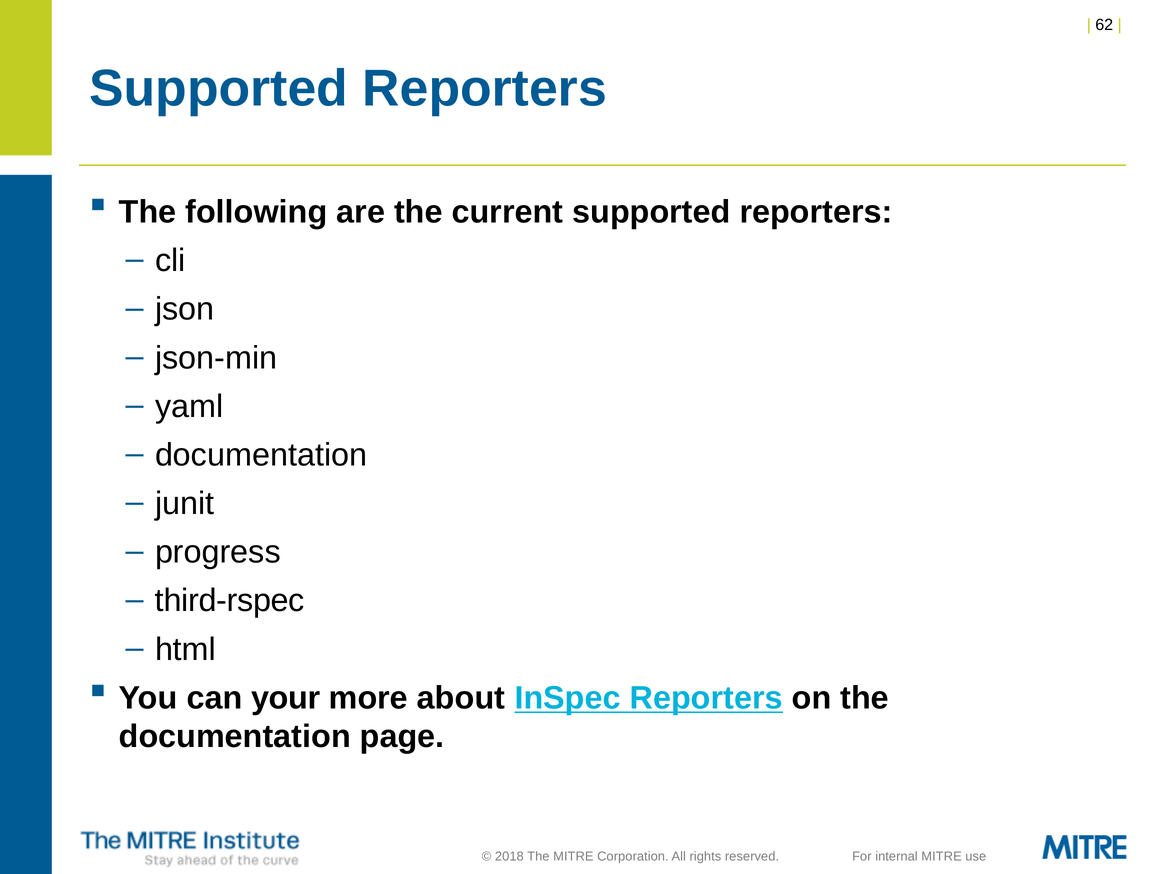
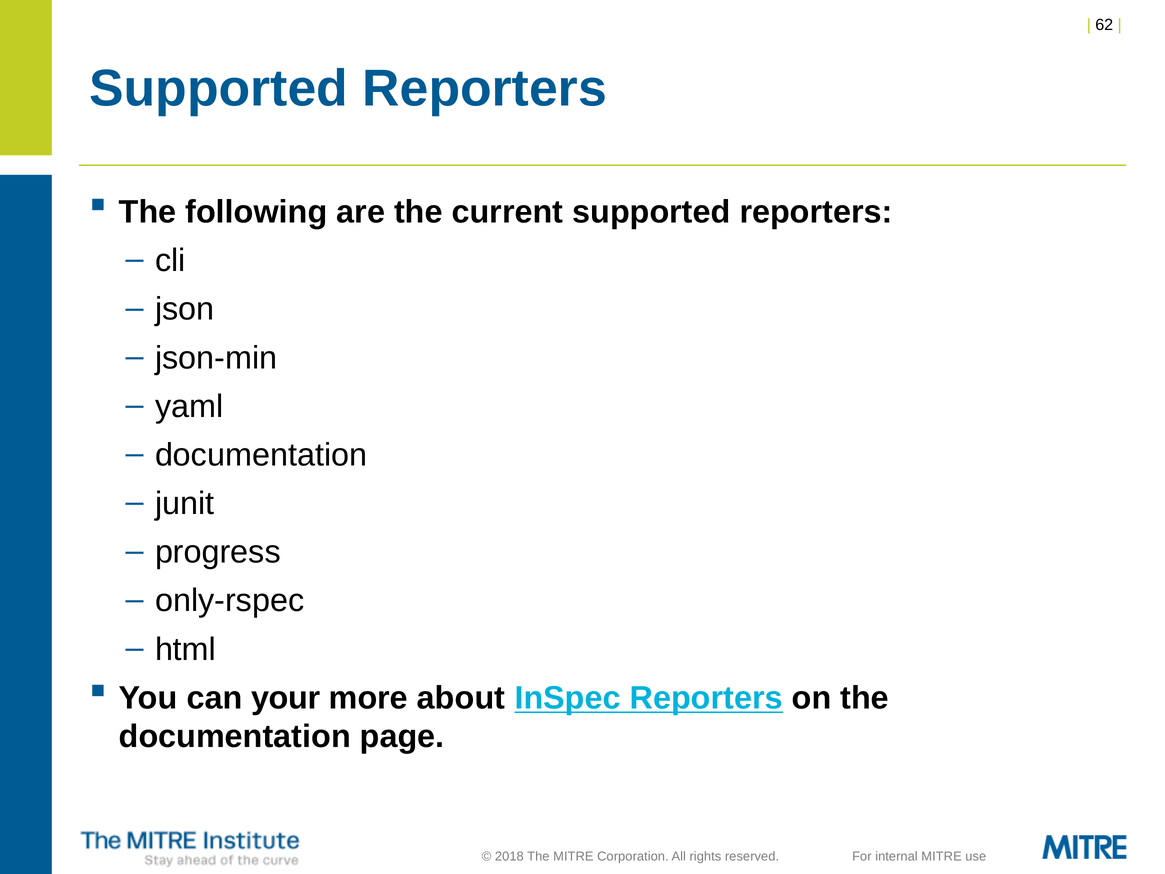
third-rspec: third-rspec -> only-rspec (230, 601)
